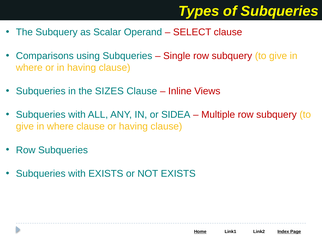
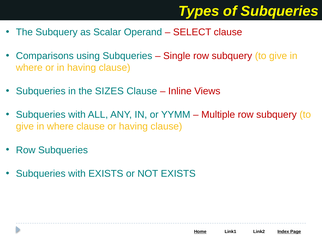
SIDEA: SIDEA -> YYMM (176, 115)
